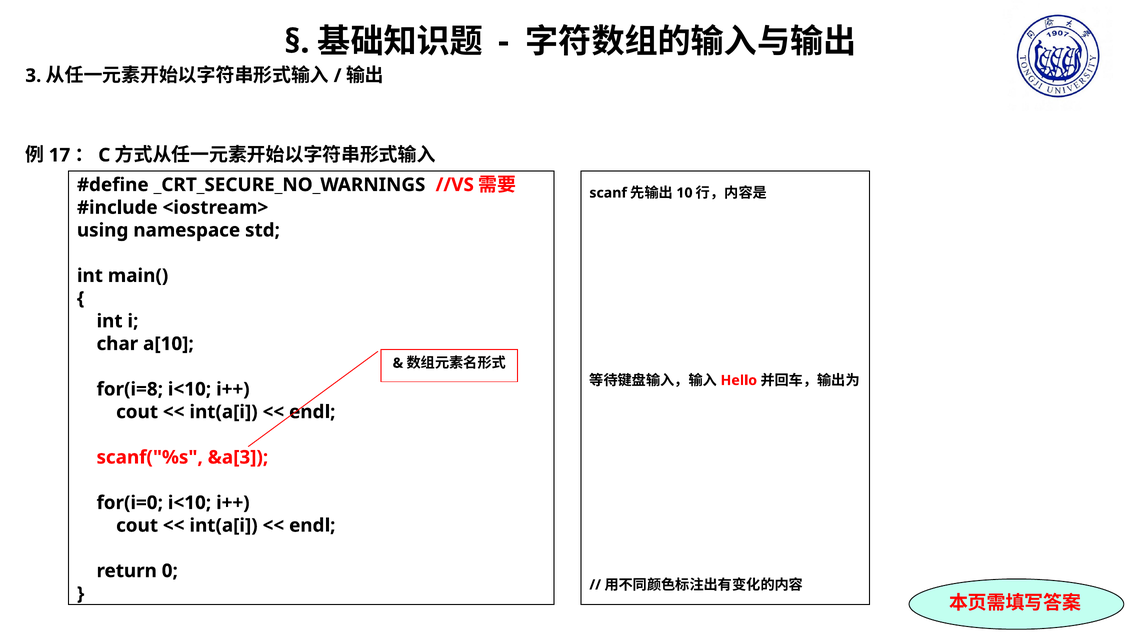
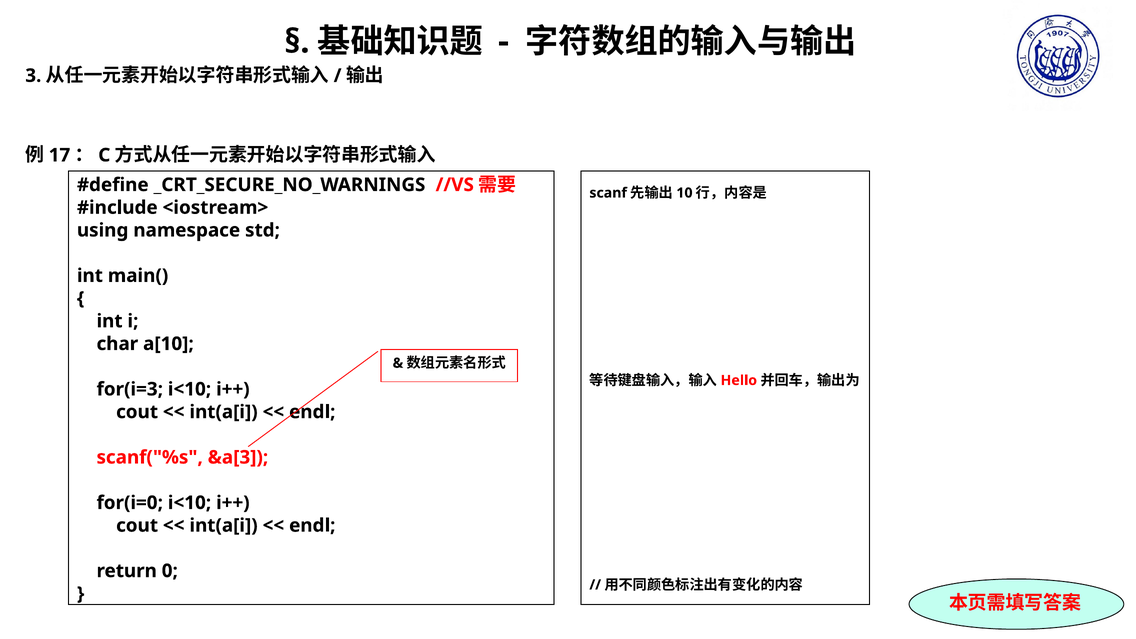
for(i=8: for(i=8 -> for(i=3 (130, 389)
